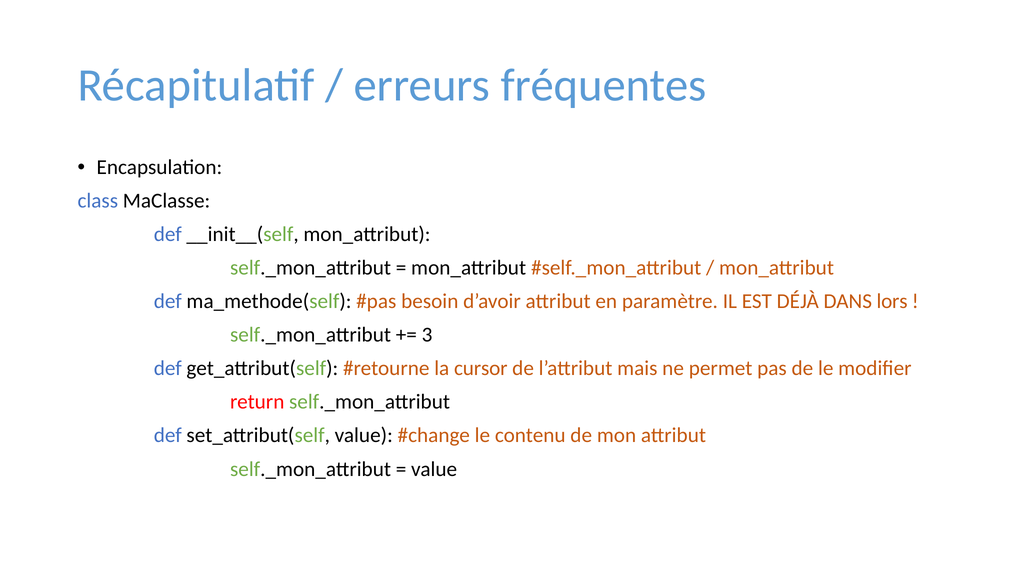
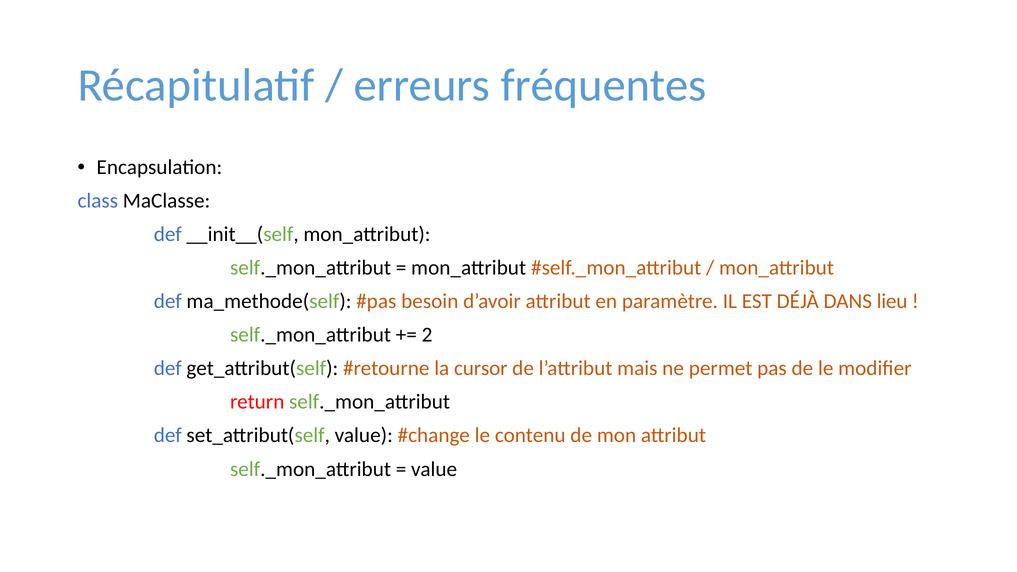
lors: lors -> lieu (892, 301)
3: 3 -> 2 (427, 335)
